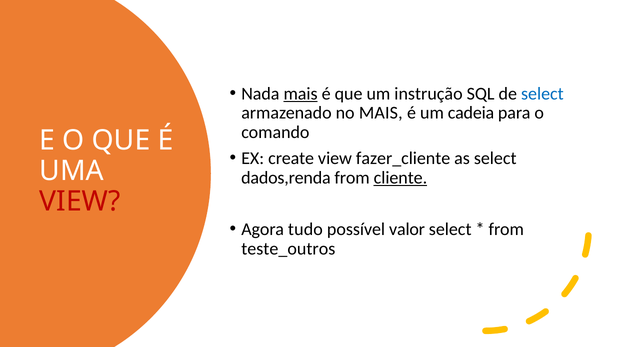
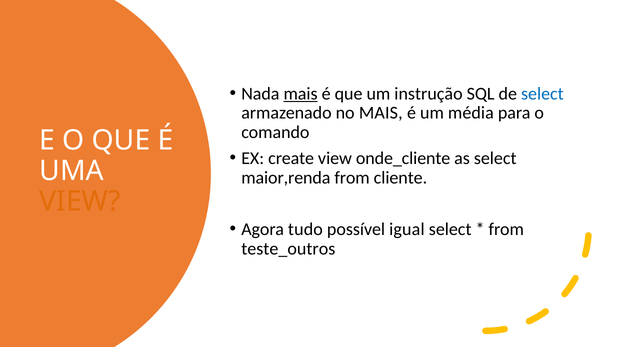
cadeia: cadeia -> média (471, 113)
fazer_cliente: fazer_cliente -> onde_cliente (403, 158)
dados,renda: dados,renda -> maior,renda (286, 178)
cliente underline: present -> none (400, 178)
VIEW colour: red -> orange (80, 202)
valor: valor -> igual (407, 229)
